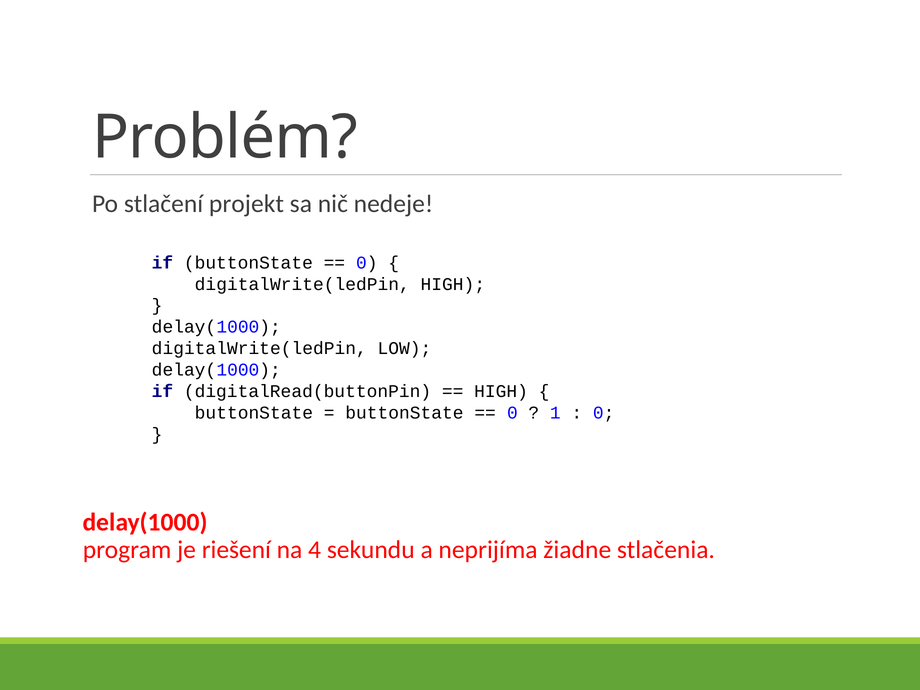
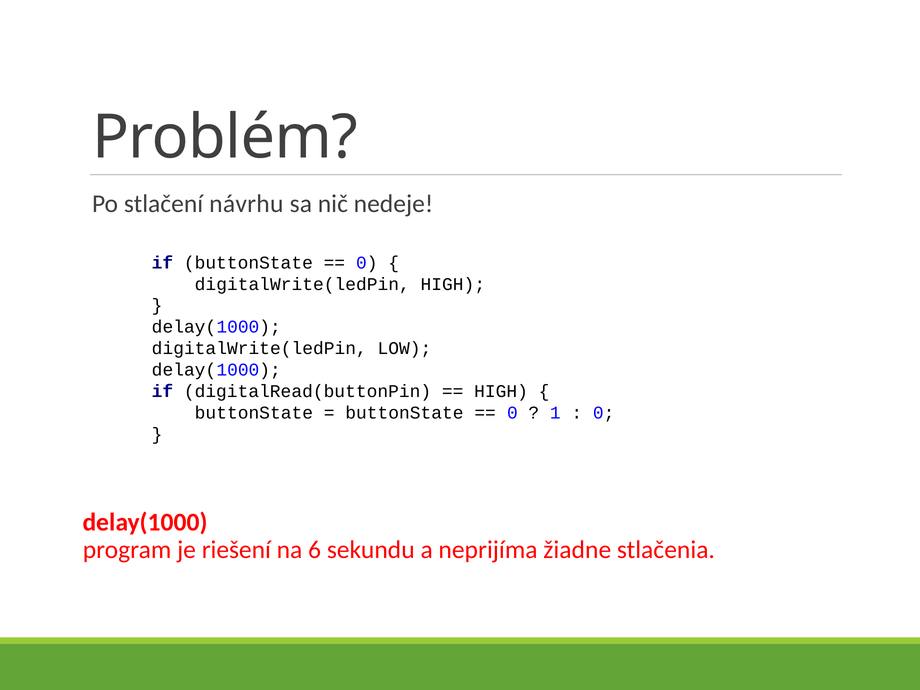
projekt: projekt -> návrhu (246, 204)
4: 4 -> 6 (315, 550)
